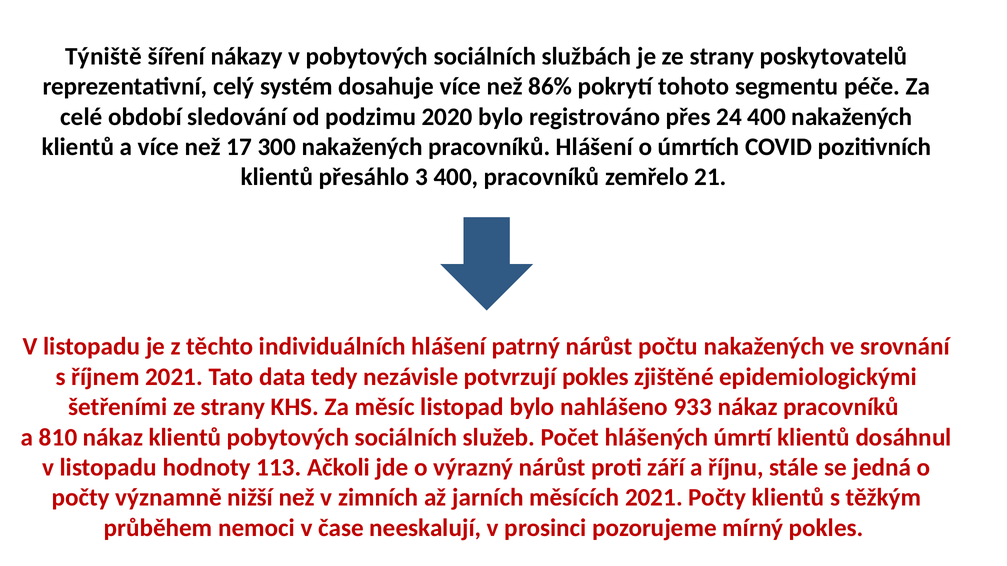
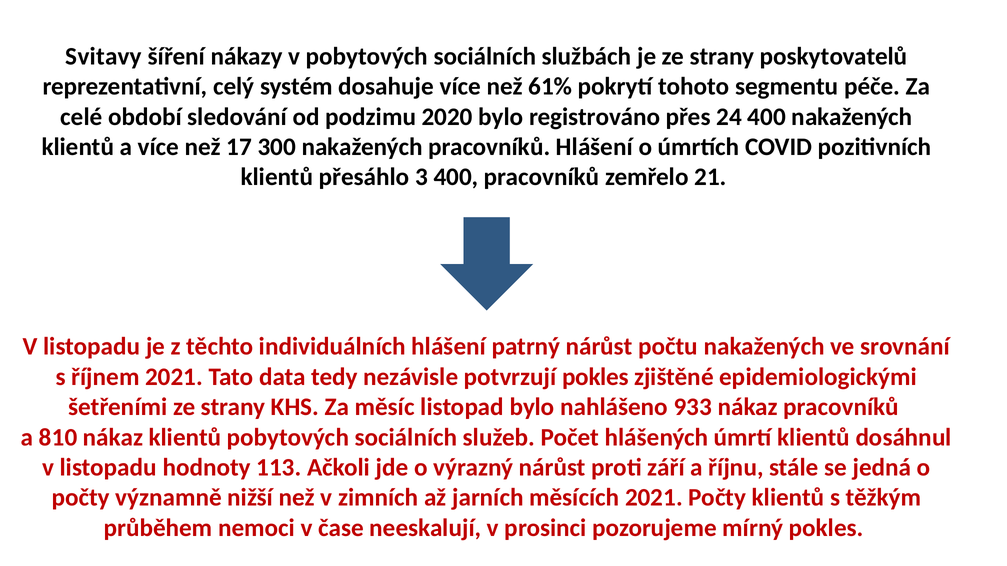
Týniště: Týniště -> Svitavy (104, 56)
86%: 86% -> 61% (550, 87)
